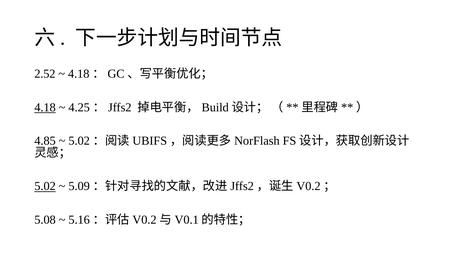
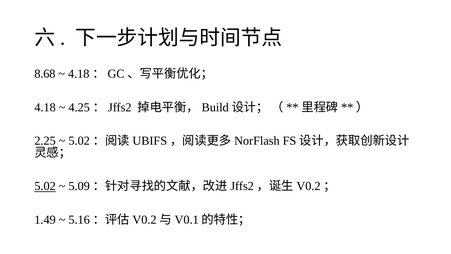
2.52: 2.52 -> 8.68 (45, 74)
4.18 underline: present -> none (45, 107)
4.85: 4.85 -> 2.25 (45, 141)
5.08: 5.08 -> 1.49 (45, 220)
